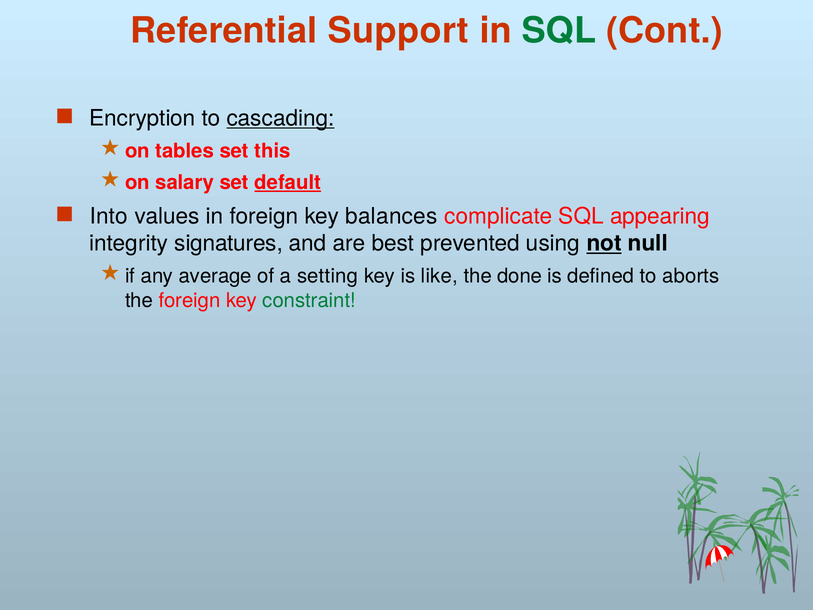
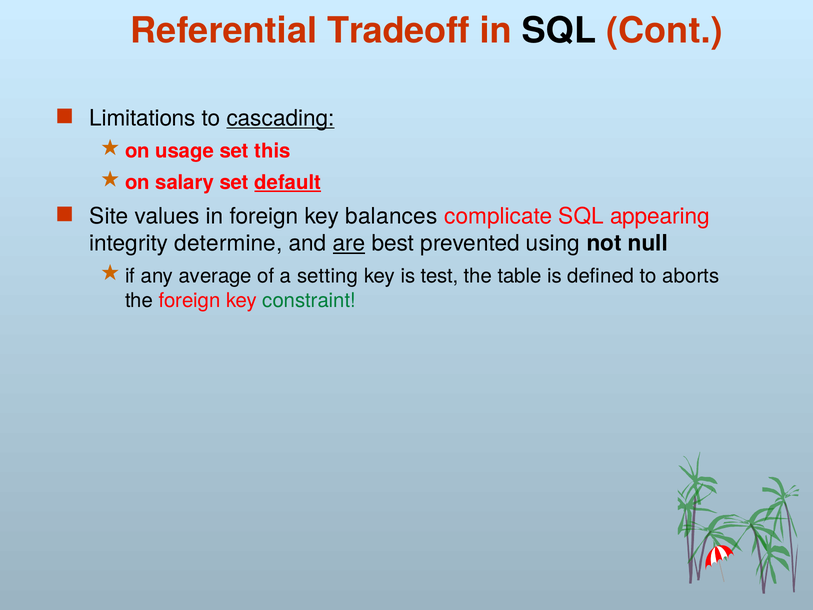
Support: Support -> Tradeoff (399, 31)
SQL colour: green -> black (559, 31)
Encryption: Encryption -> Limitations (143, 118)
tables: tables -> usage (185, 151)
Into: Into -> Site (109, 216)
signatures: signatures -> determine (228, 243)
are underline: none -> present (349, 243)
not underline: present -> none (604, 243)
like: like -> test (440, 276)
done: done -> table (520, 276)
